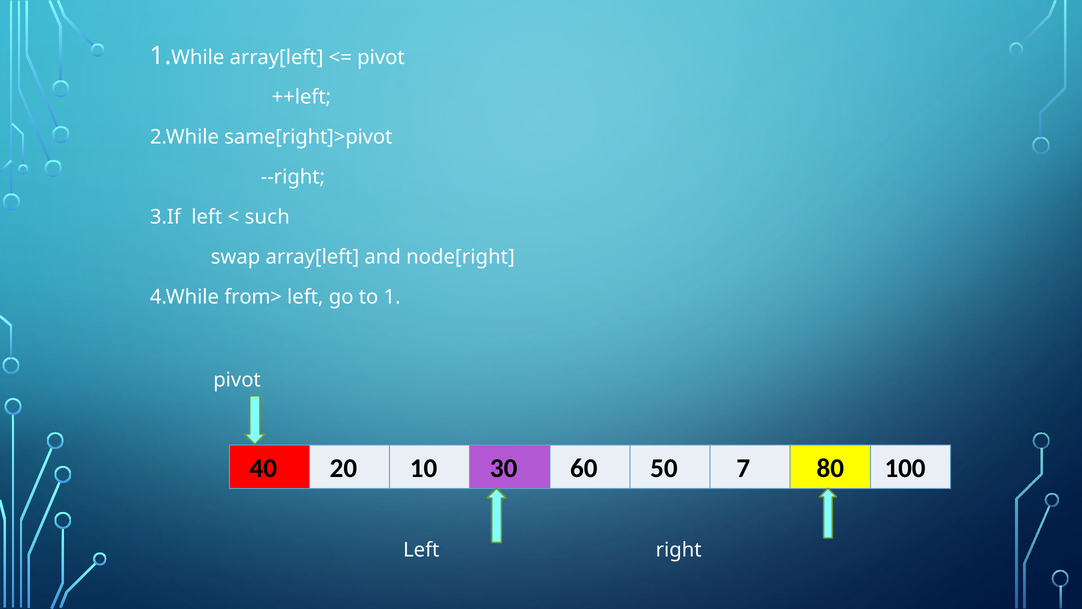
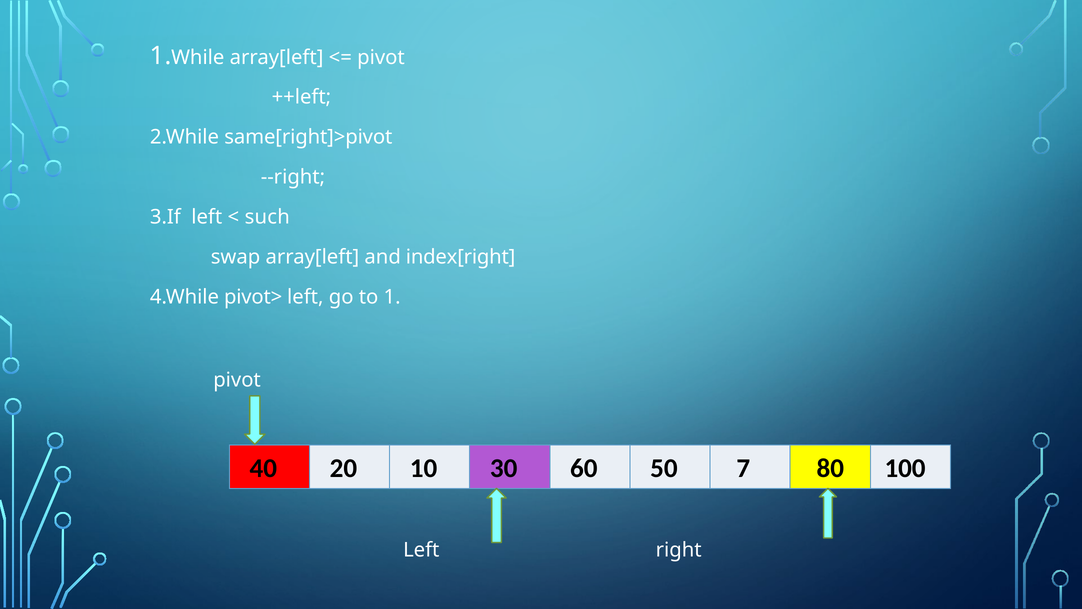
node[right: node[right -> index[right (461, 257)
from>: from> -> pivot> (253, 297)
